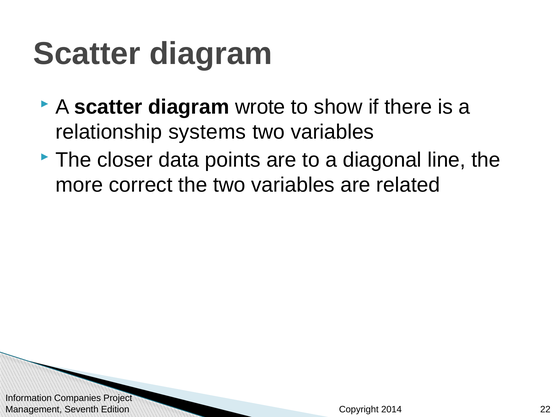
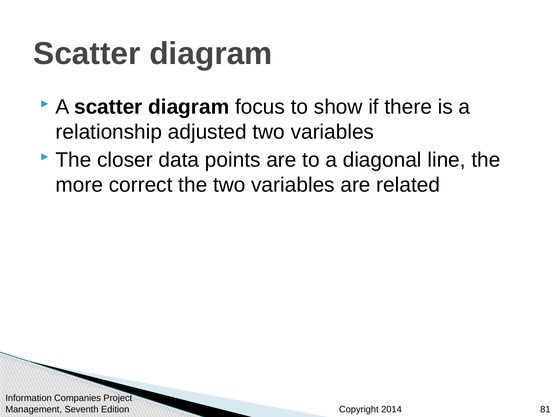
wrote: wrote -> focus (260, 107)
systems: systems -> adjusted (207, 132)
22: 22 -> 81 (545, 409)
